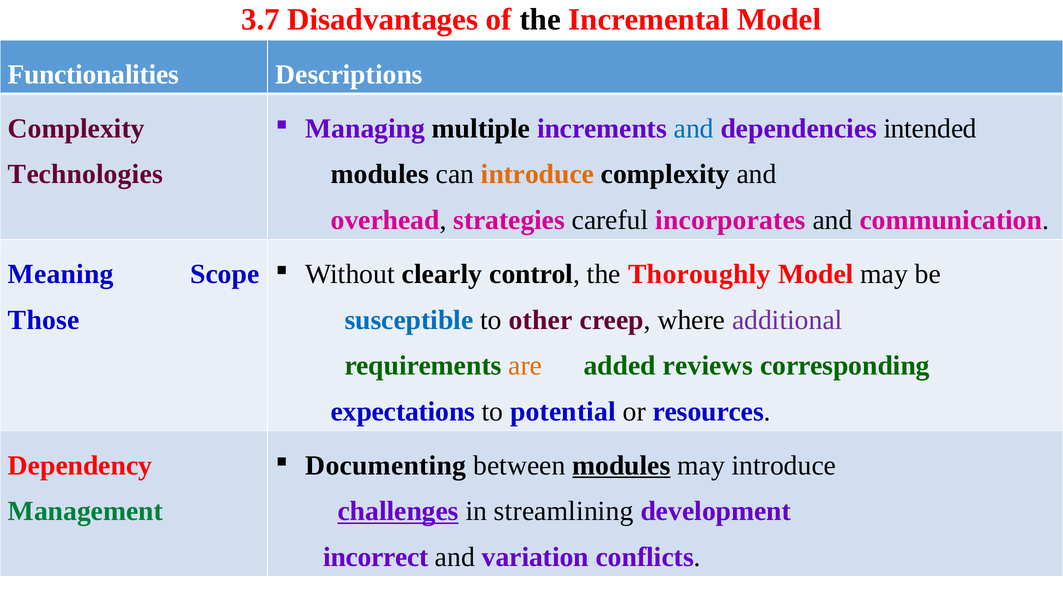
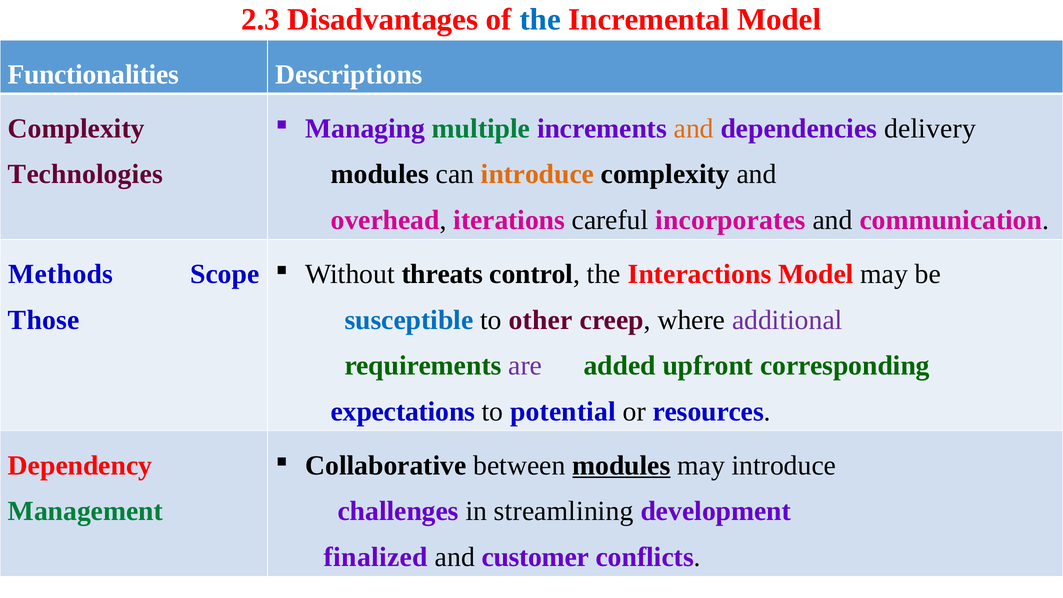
3.7: 3.7 -> 2.3 (260, 20)
the colour: black -> blue (540, 20)
multiple colour: black -> green (481, 128)
and colour: blue -> orange (694, 128)
intended: intended -> delivery (930, 128)
strategies: strategies -> iterations (509, 220)
clearly: clearly -> threats (442, 274)
Thoroughly: Thoroughly -> Interactions (699, 274)
Meaning: Meaning -> Methods (61, 274)
are colour: orange -> purple (525, 366)
reviews: reviews -> upfront (708, 366)
Documenting: Documenting -> Collaborative (386, 465)
challenges underline: present -> none (398, 511)
incorrect: incorrect -> finalized (376, 557)
variation: variation -> customer (535, 557)
